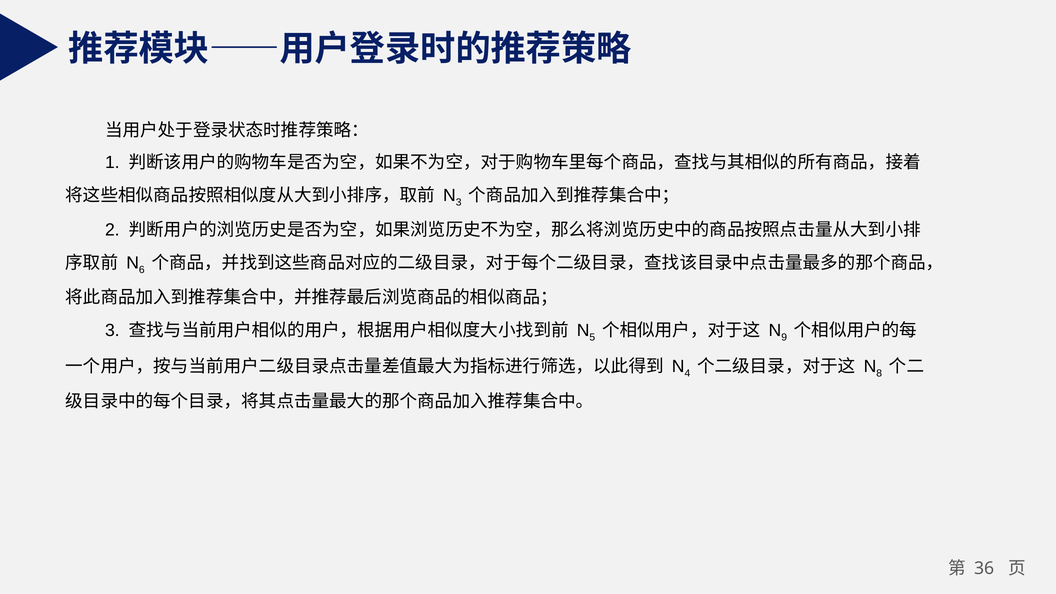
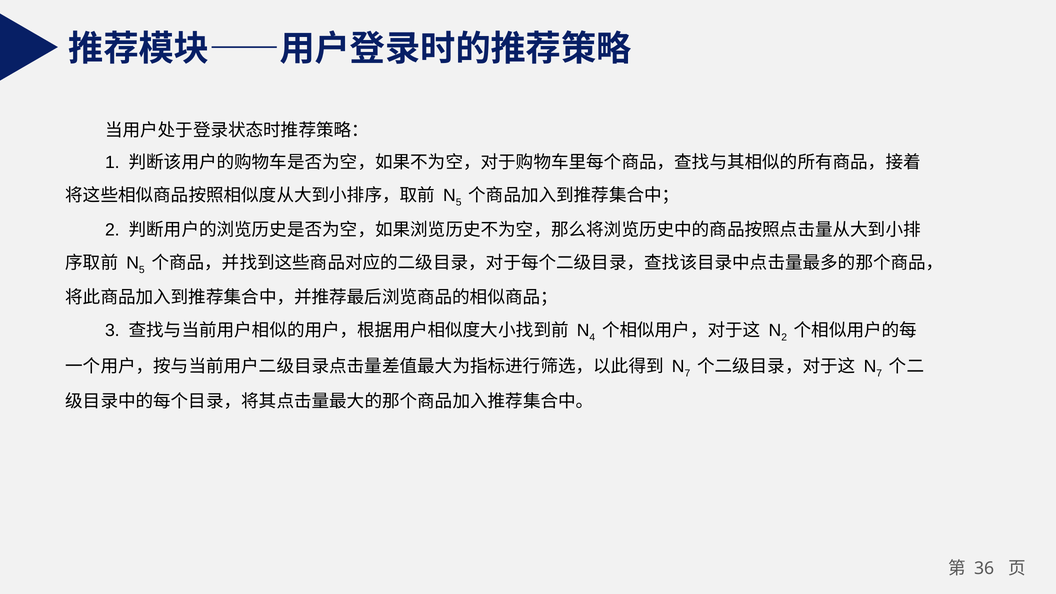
3: 3 -> 5 (459, 202)
6: 6 -> 5 (142, 270)
5: 5 -> 4 (592, 337)
9: 9 -> 2 (784, 337)
4: 4 -> 7 (687, 373)
8: 8 -> 7 (879, 373)
